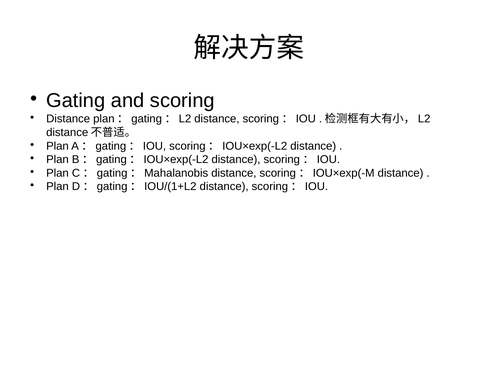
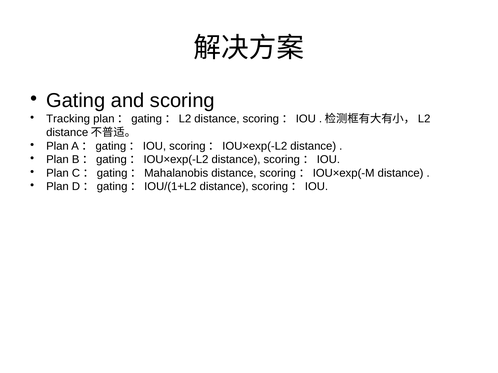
Distance: Distance -> Tracking (68, 119)
